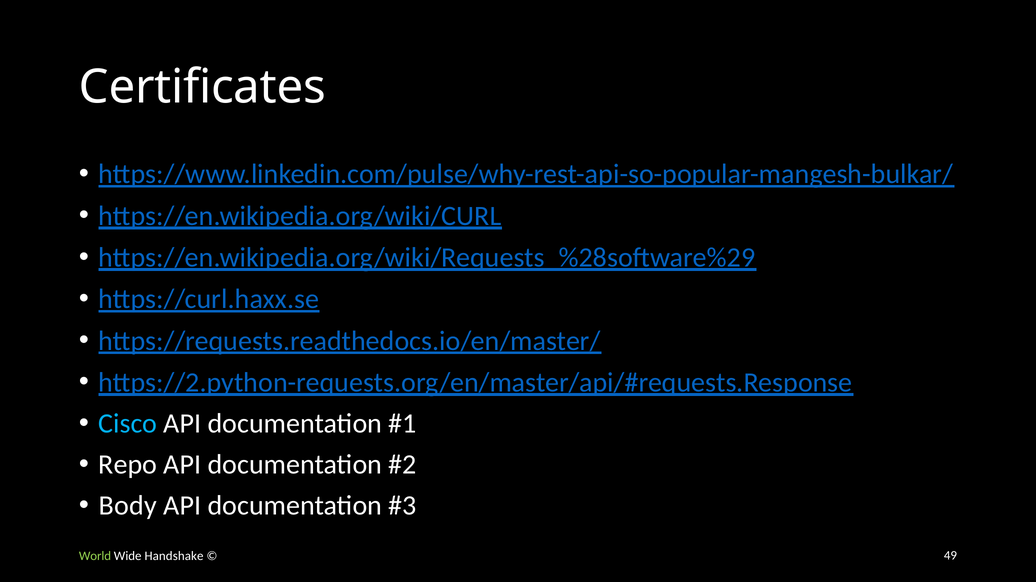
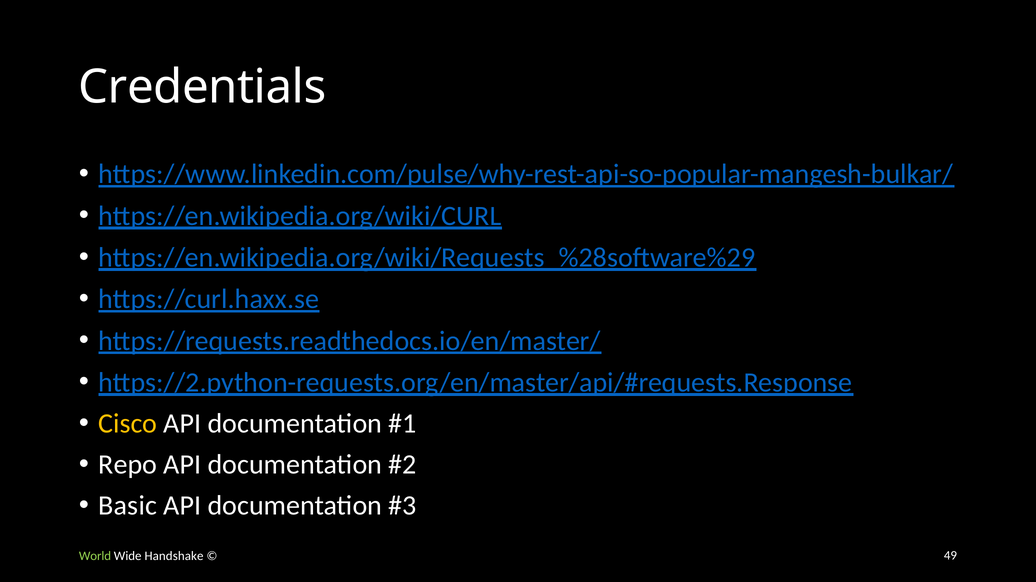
Certificates: Certificates -> Credentials (202, 87)
Cisco colour: light blue -> yellow (128, 424)
Body: Body -> Basic (128, 506)
